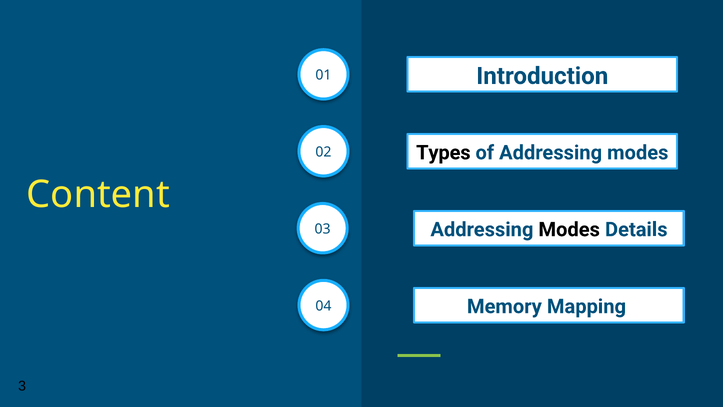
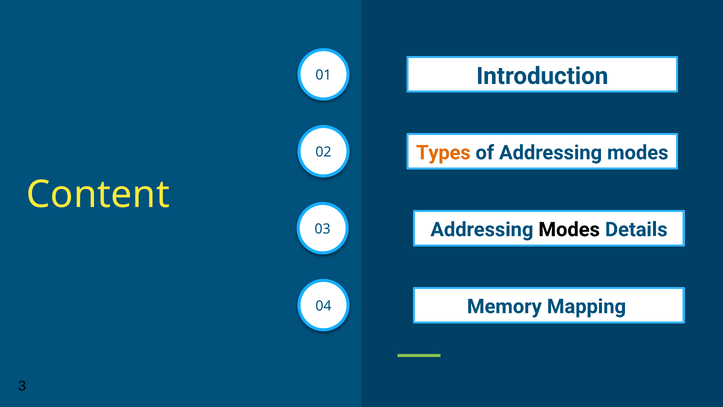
Types colour: black -> orange (443, 153)
